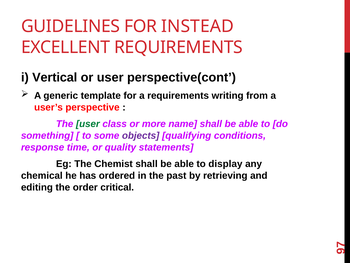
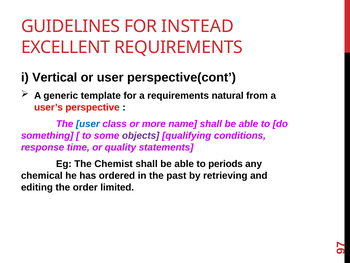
writing: writing -> natural (228, 95)
user colour: green -> blue (88, 124)
display: display -> periods (226, 164)
critical: critical -> limited (117, 187)
